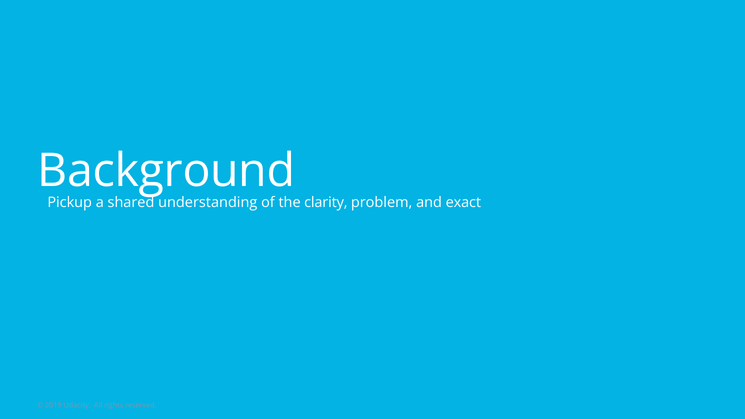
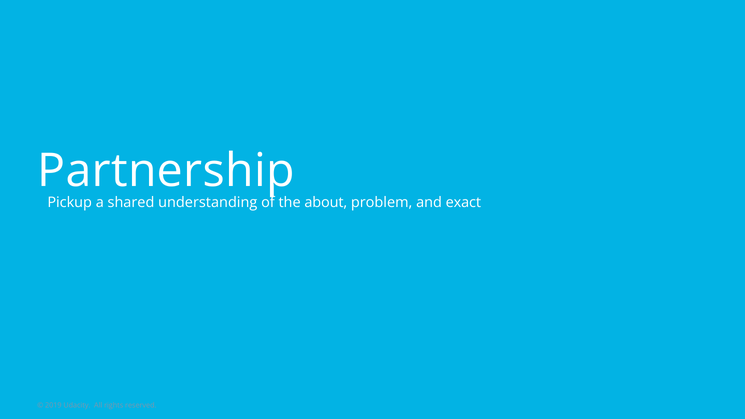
Background: Background -> Partnership (166, 171)
clarity: clarity -> about (326, 203)
